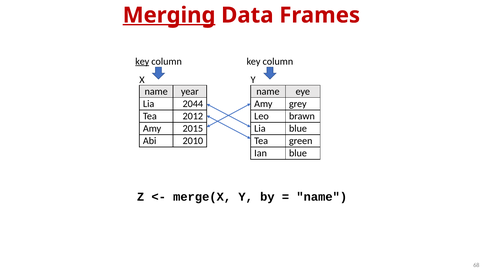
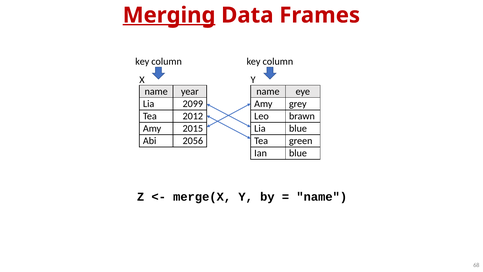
key underline: present -> none (142, 61)
2044: 2044 -> 2099 (193, 104)
2010: 2010 -> 2056 (193, 141)
